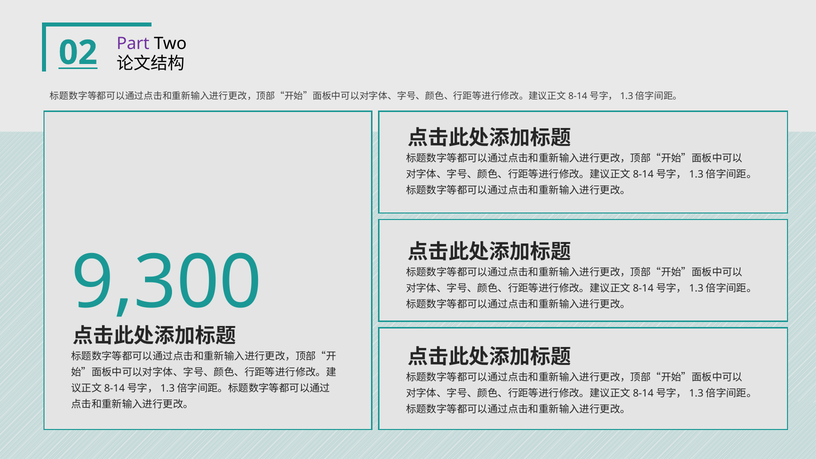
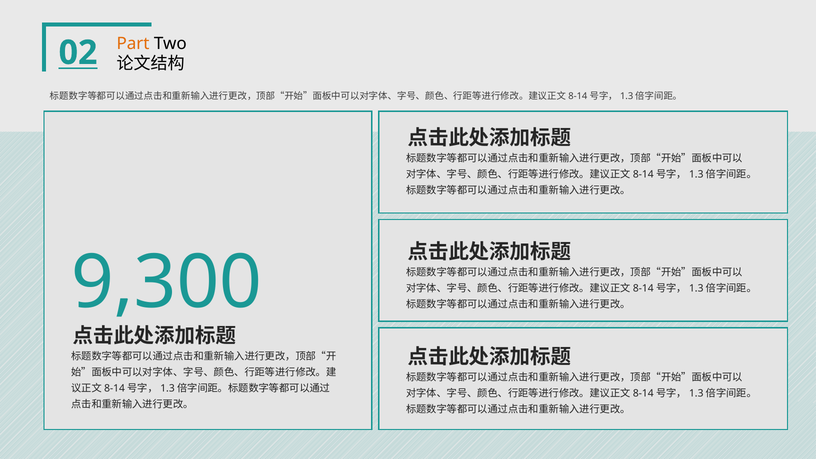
Part colour: purple -> orange (133, 43)
